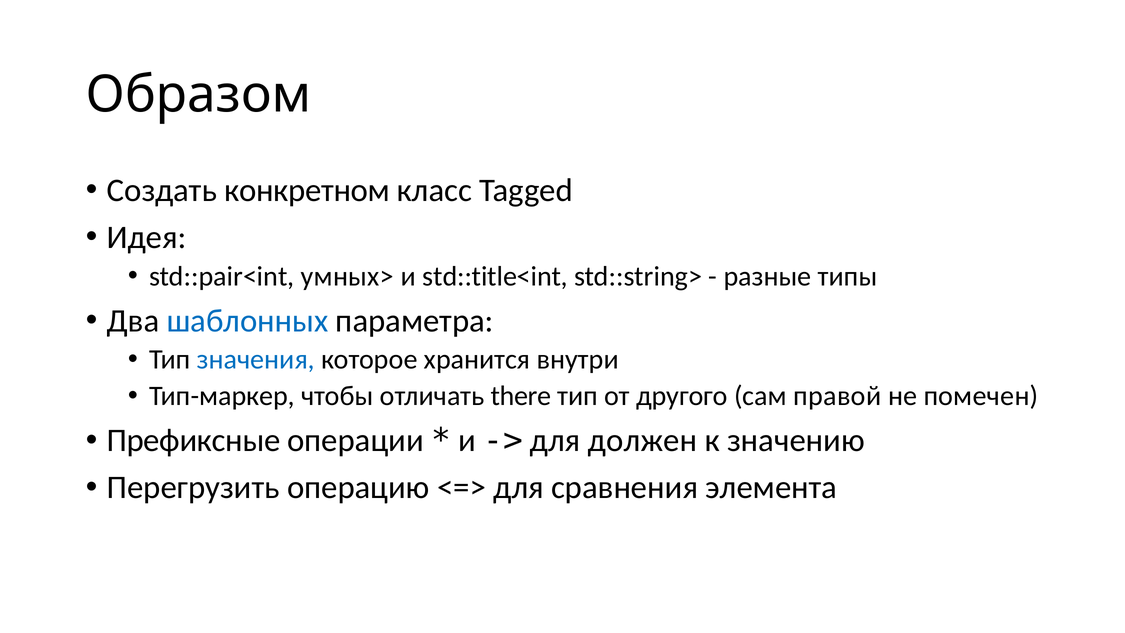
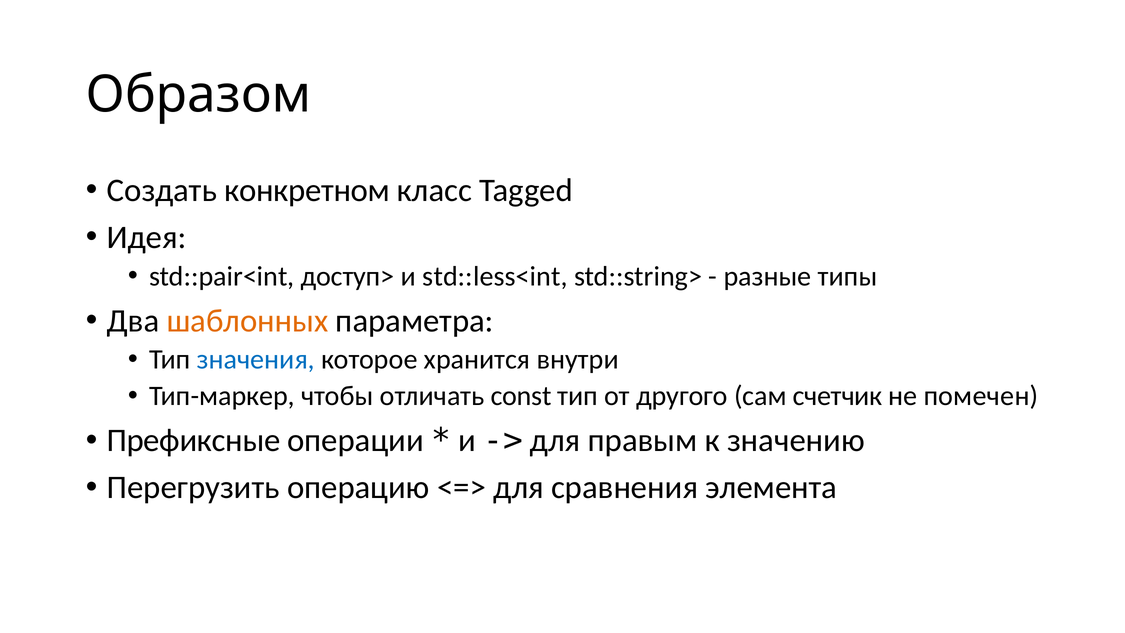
умных>: умных> -> доступ> (348, 276)
std::title<int: std::title<int -> std::less<int (495, 276)
шаблонных colour: blue -> orange (247, 321)
there: there -> const (521, 396)
правой: правой -> счетчик (838, 396)
должен: должен -> правым (643, 440)
